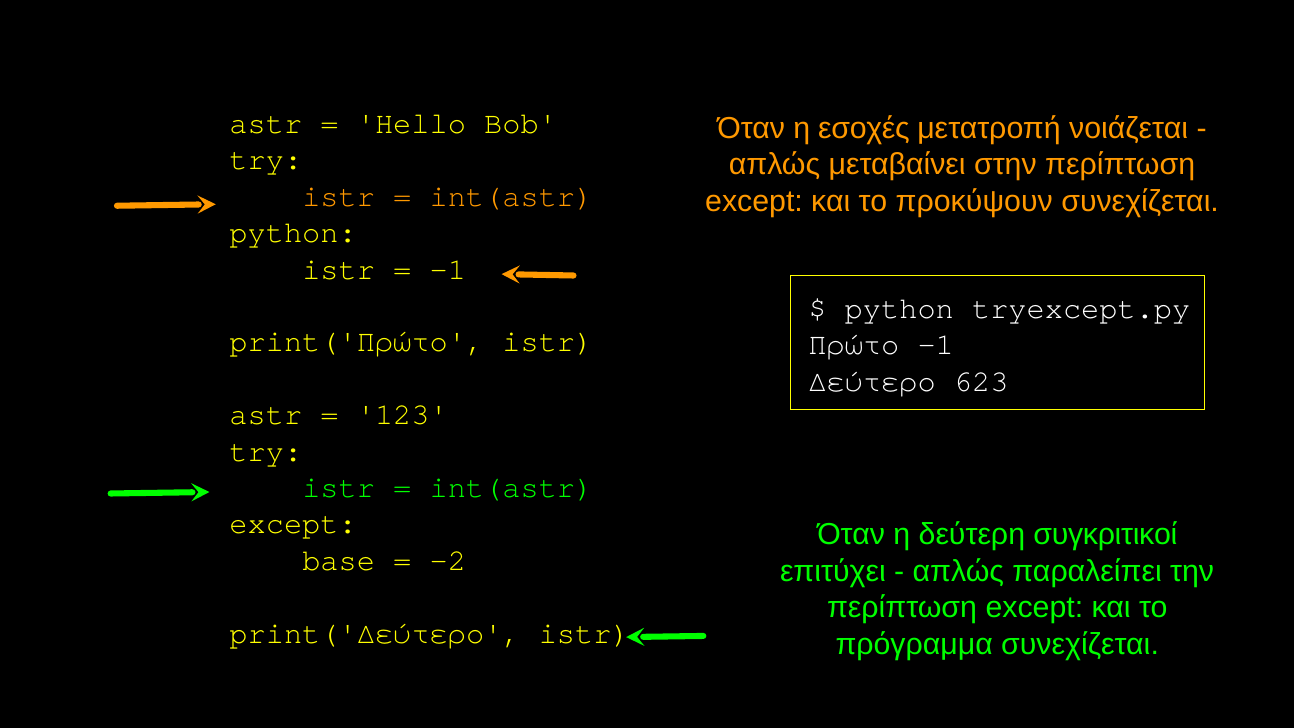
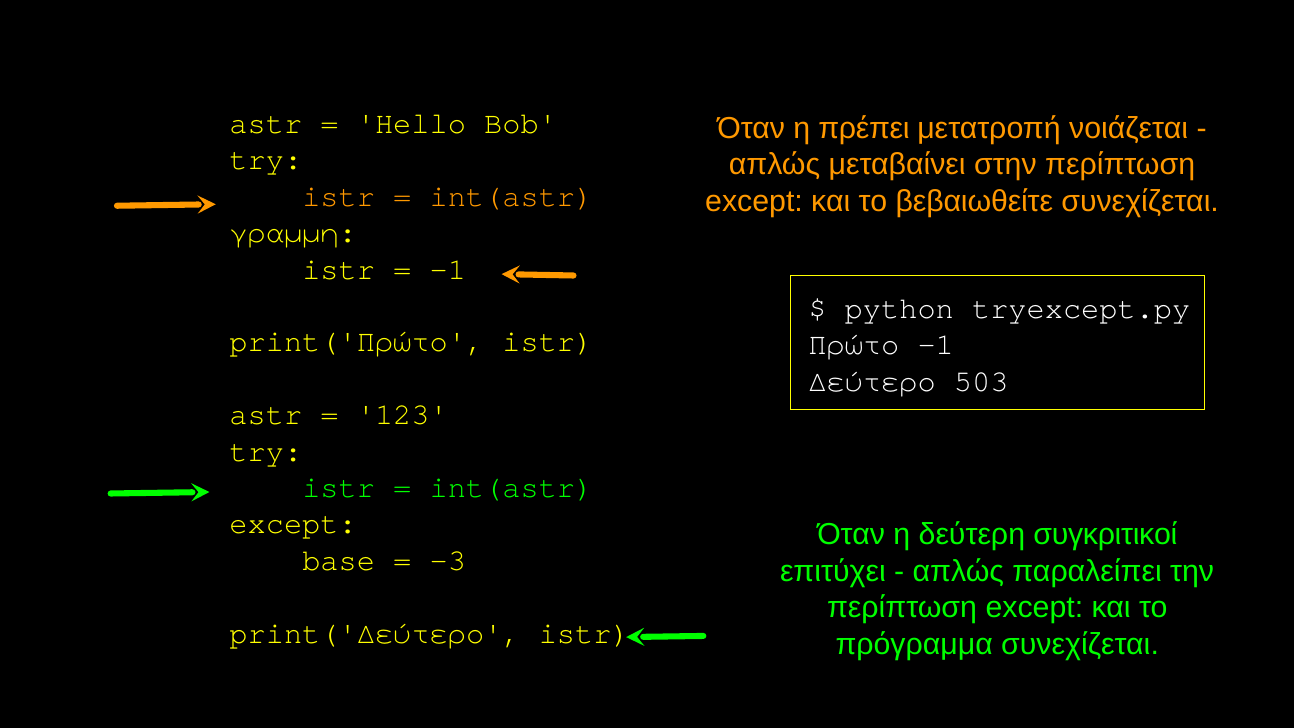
εσοχές: εσοχές -> πρέπει (864, 129)
προκύψουν: προκύψουν -> βεβαιωθείτε (974, 201)
python: python -> γραμμή (293, 233)
623: 623 -> 503 (981, 381)
-2: -2 -> -3 (448, 560)
